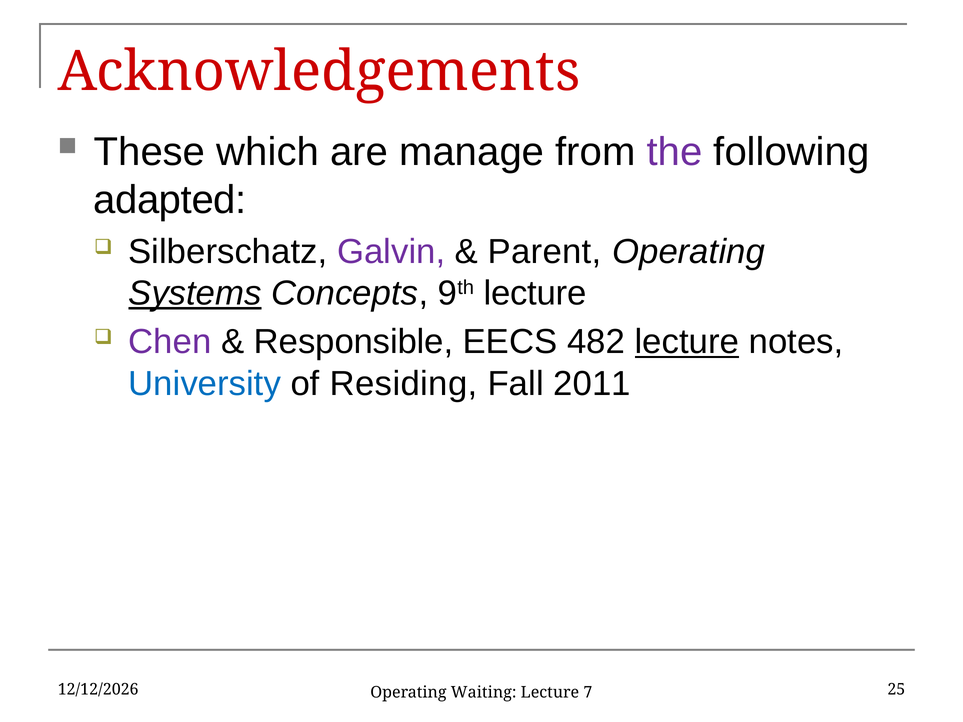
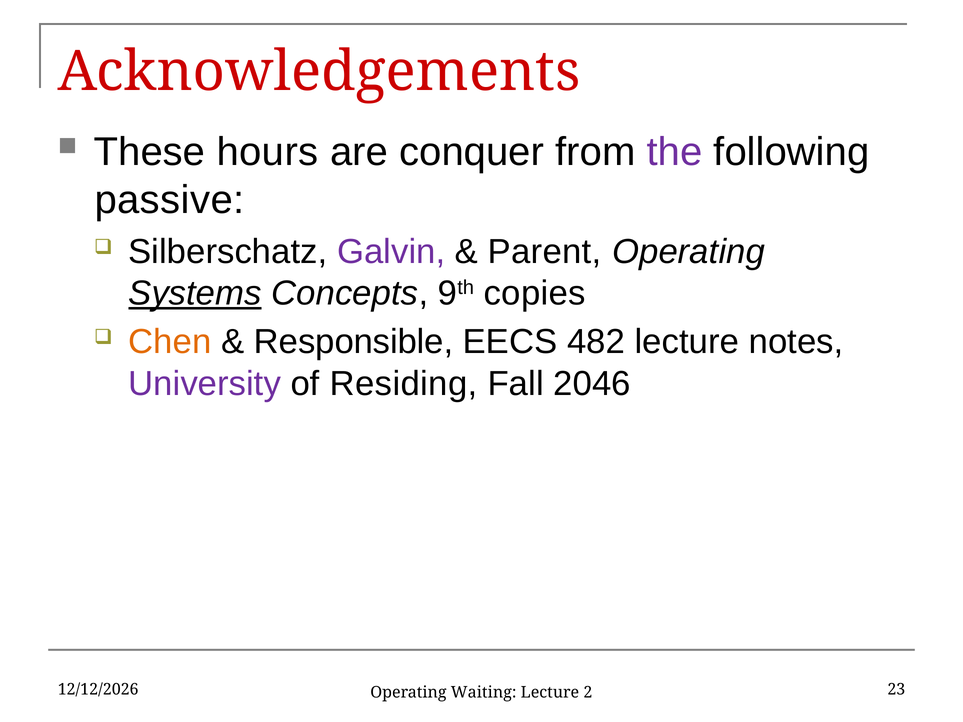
which: which -> hours (268, 152)
manage: manage -> conquer (472, 152)
adapted: adapted -> passive (169, 200)
9th lecture: lecture -> copies (535, 293)
Chen colour: purple -> orange (170, 342)
lecture underline: present -> none (687, 342)
University colour: blue -> purple (205, 384)
2011: 2011 -> 2046 (592, 384)
25: 25 -> 23 (896, 690)
7: 7 -> 2 (588, 693)
